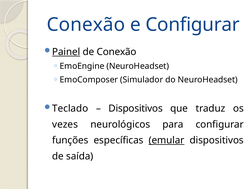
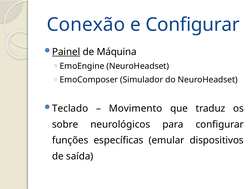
de Conexão: Conexão -> Máquina (117, 52)
Dispositivos: Dispositivos -> Movimento (136, 109)
vezes: vezes -> sobre (65, 124)
emular underline: present -> none (167, 140)
